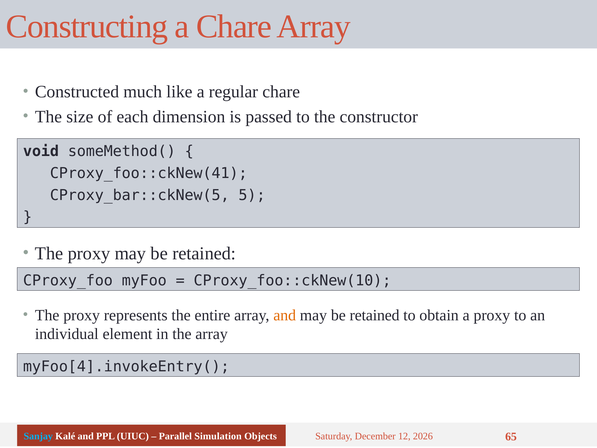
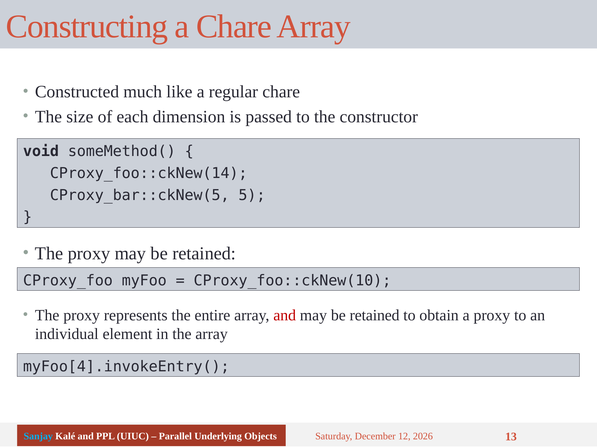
CProxy_foo::ckNew(41: CProxy_foo::ckNew(41 -> CProxy_foo::ckNew(14 (149, 173)
and colour: orange -> red (285, 315)
Simulation: Simulation -> Underlying (218, 436)
65: 65 -> 13 (511, 436)
